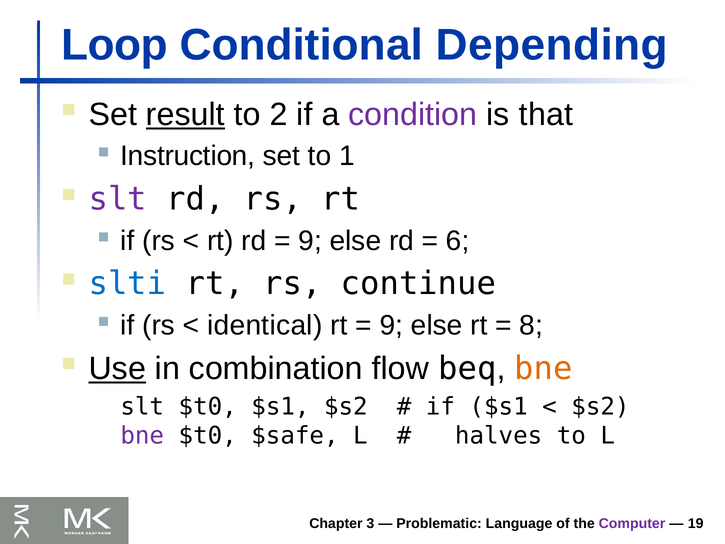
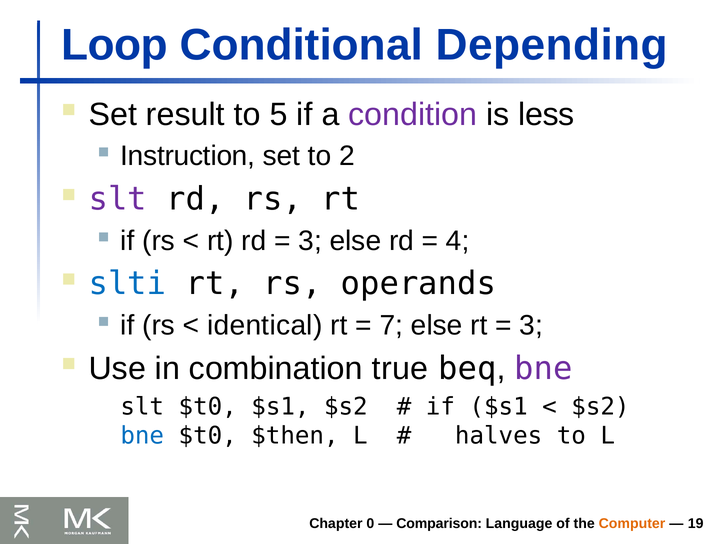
result underline: present -> none (185, 114)
2: 2 -> 5 (278, 114)
that: that -> less (546, 114)
1: 1 -> 2 (347, 156)
9: 9 -> 3 (310, 241)
6: 6 -> 4 (458, 241)
continue: continue -> operands (418, 284)
9: 9 -> 7 (391, 325)
8: 8 -> 3 (531, 325)
Use underline: present -> none (117, 368)
flow: flow -> true (400, 368)
bne colour: orange -> purple (543, 368)
bne colour: purple -> blue (142, 435)
$safe: $safe -> $then (295, 435)
3: 3 -> 0 (370, 523)
Problematic: Problematic -> Comparison (439, 523)
Computer colour: purple -> orange (632, 523)
